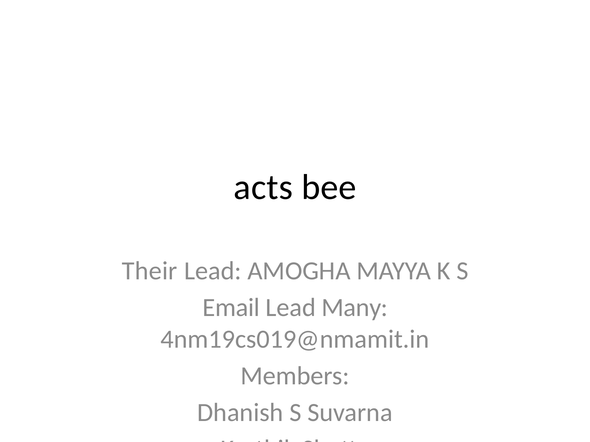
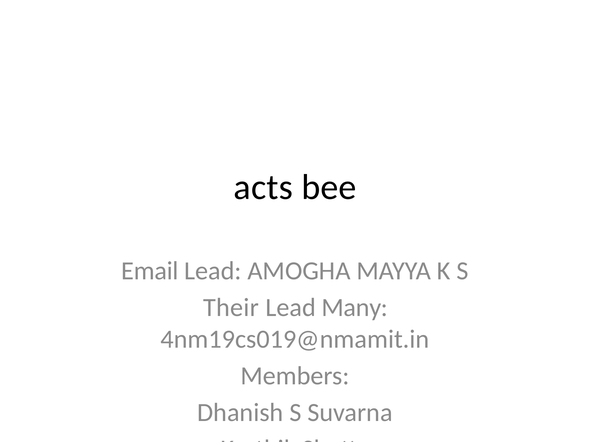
Their: Their -> Email (150, 271)
Email: Email -> Their (231, 308)
